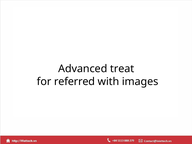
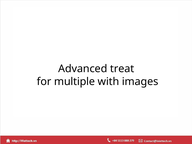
referred: referred -> multiple (75, 82)
